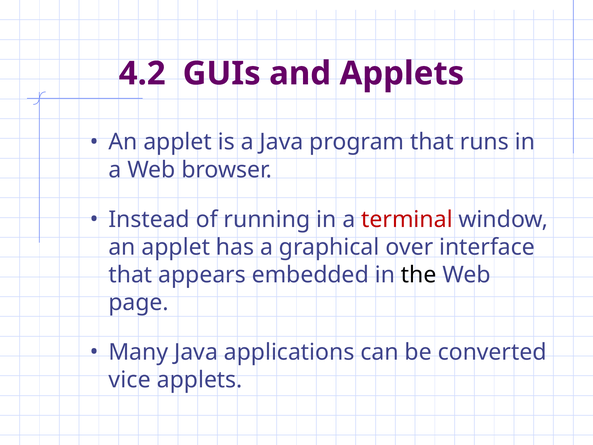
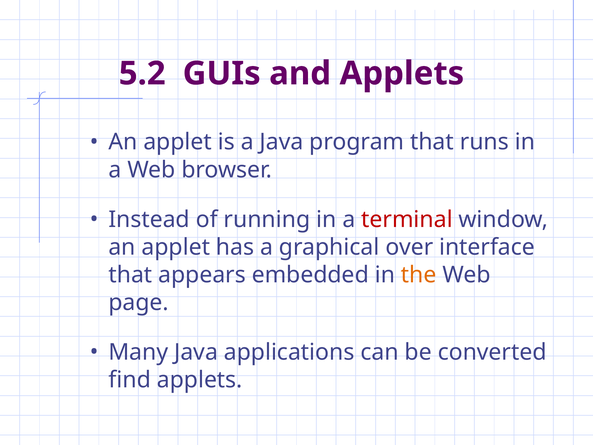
4.2: 4.2 -> 5.2 (142, 73)
the colour: black -> orange (419, 275)
vice: vice -> find (130, 380)
